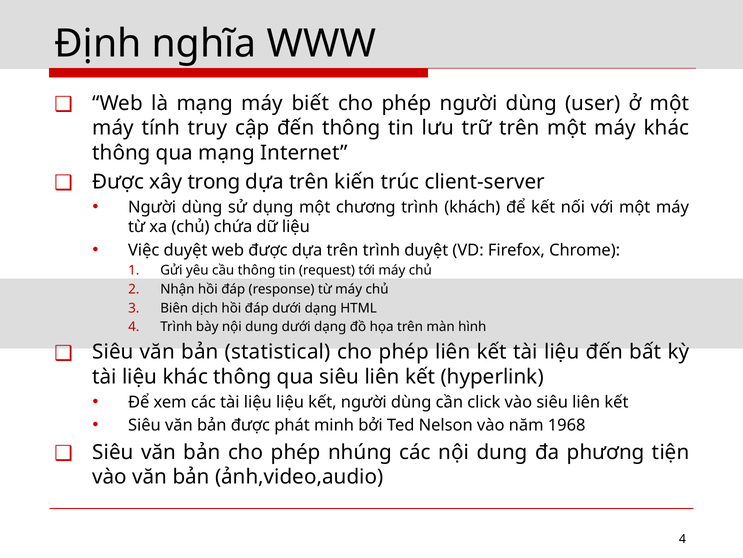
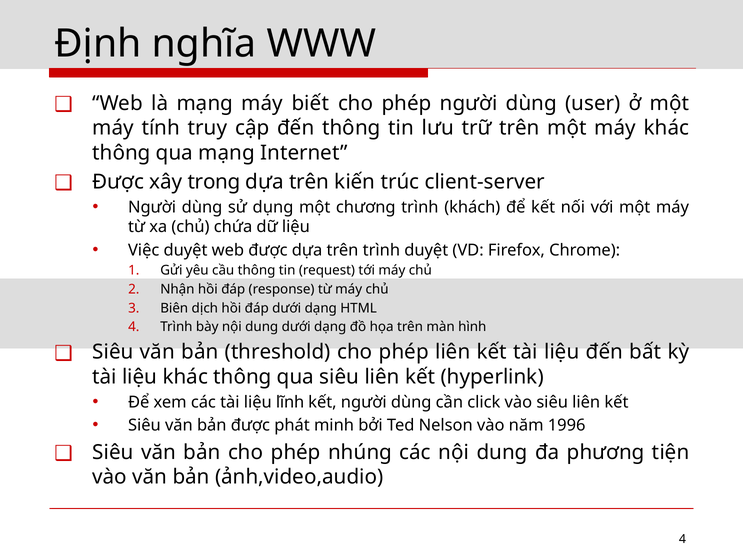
statistical: statistical -> threshold (278, 352)
liệu liệu: liệu -> lĩnh (290, 402)
1968: 1968 -> 1996 (567, 425)
